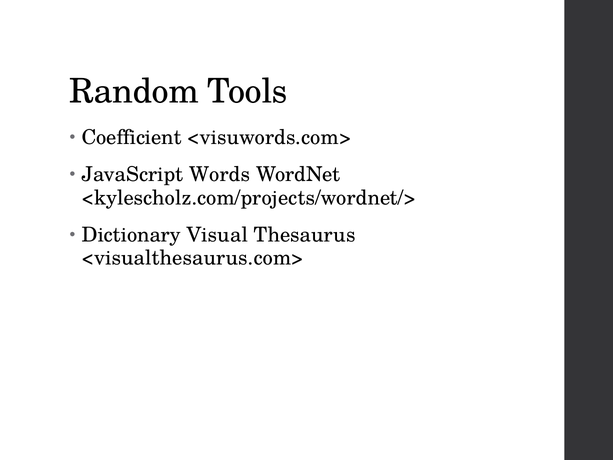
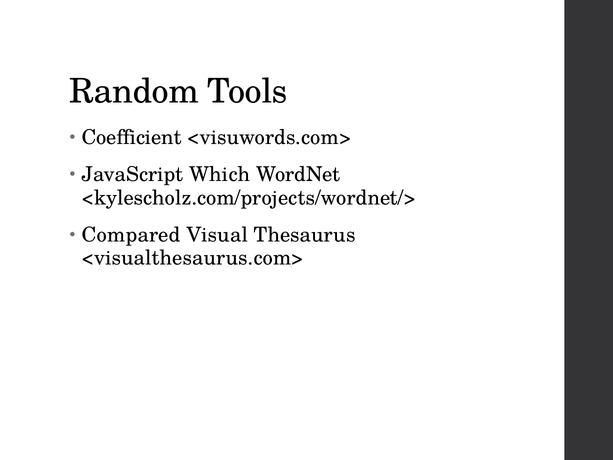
Words: Words -> Which (220, 174)
Dictionary: Dictionary -> Compared (131, 235)
